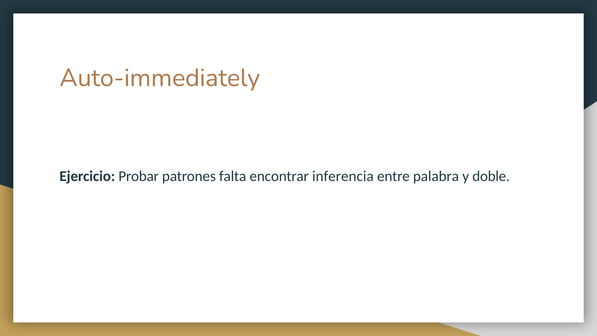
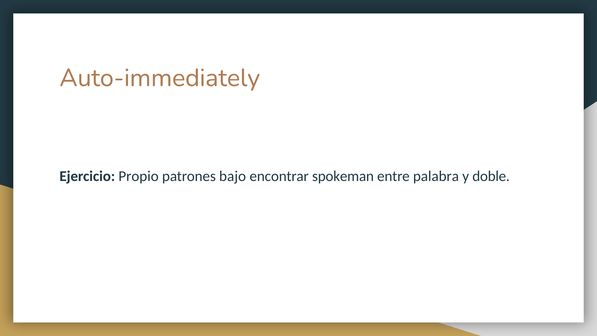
Probar: Probar -> Propio (139, 176)
falta: falta -> bajo (233, 176)
inferencia: inferencia -> spokeman (343, 176)
